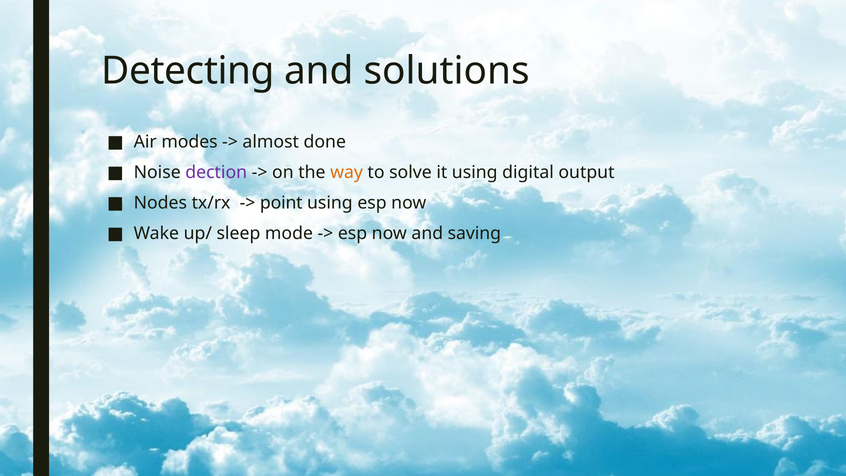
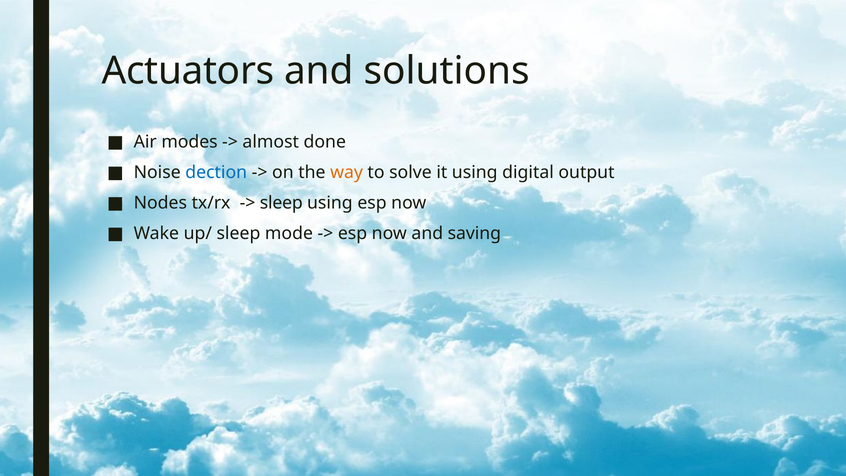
Detecting: Detecting -> Actuators (188, 71)
dection colour: purple -> blue (216, 172)
point: point -> sleep (281, 203)
